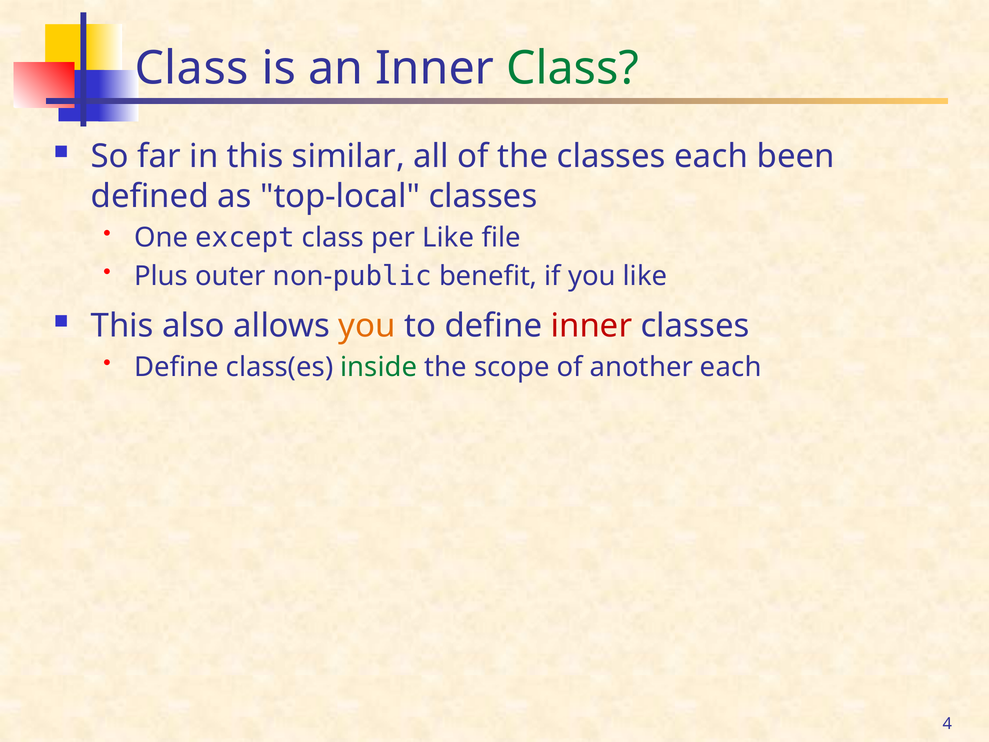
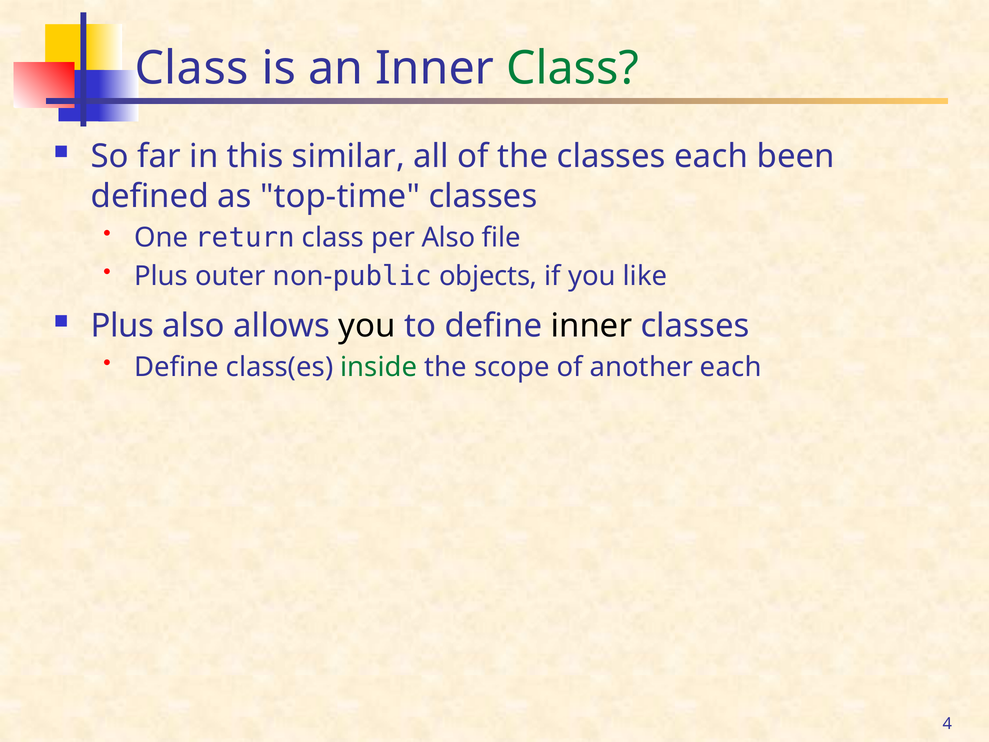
top-local: top-local -> top-time (340, 196)
except: except -> return (245, 237)
per Like: Like -> Also (448, 237)
benefit: benefit -> objects (488, 276)
This: This -> Plus (122, 326)
you colour: orange -> black (367, 326)
inner colour: red -> black (591, 326)
